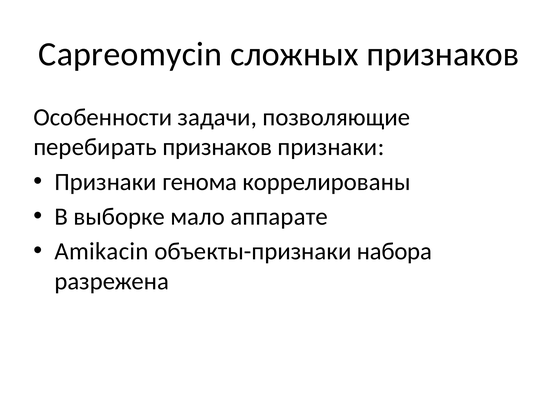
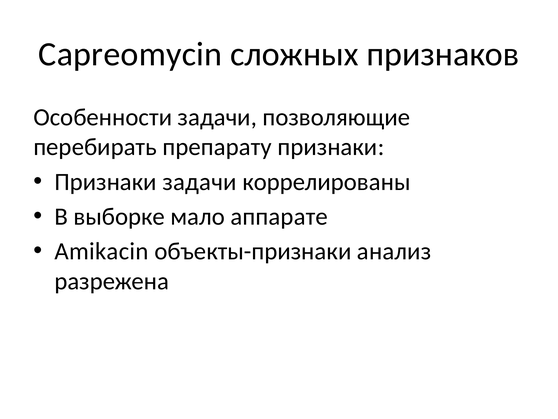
перебирать признаков: признаков -> препарату (217, 147)
Признаки генома: генома -> задачи (200, 182)
набора: набора -> анализ (394, 251)
